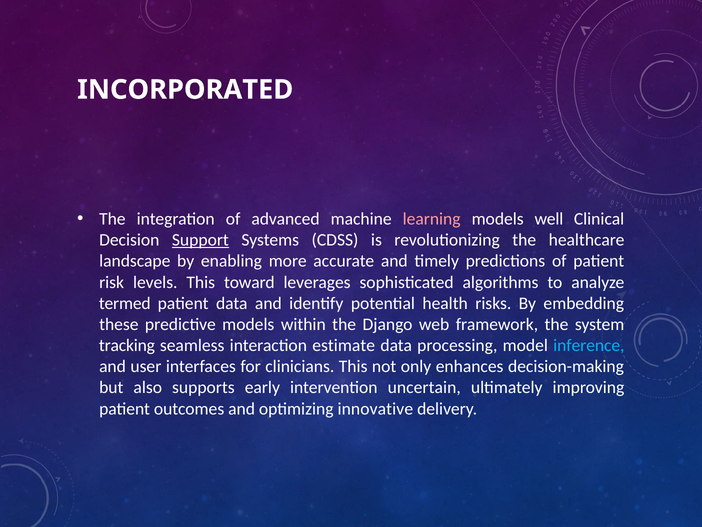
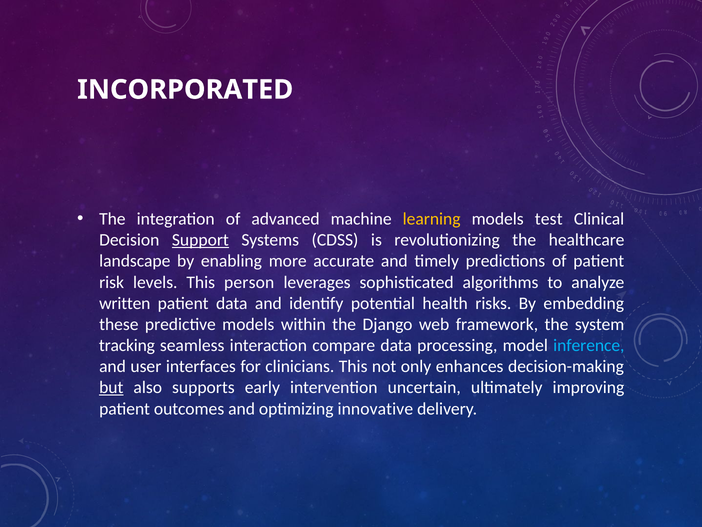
learning colour: pink -> yellow (432, 219)
well: well -> test (549, 219)
toward: toward -> person (249, 282)
termed: termed -> written (125, 303)
estimate: estimate -> compare (344, 345)
but underline: none -> present (111, 387)
